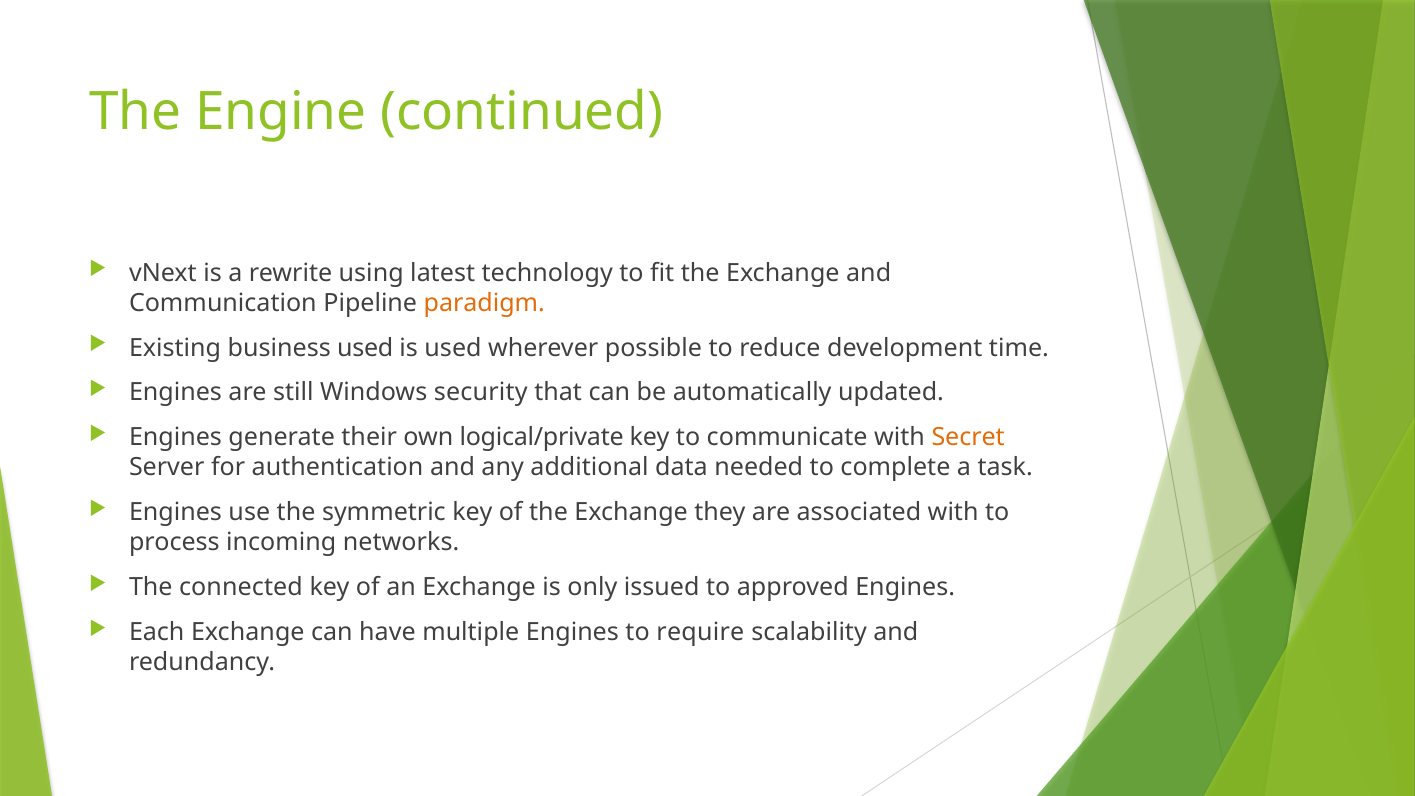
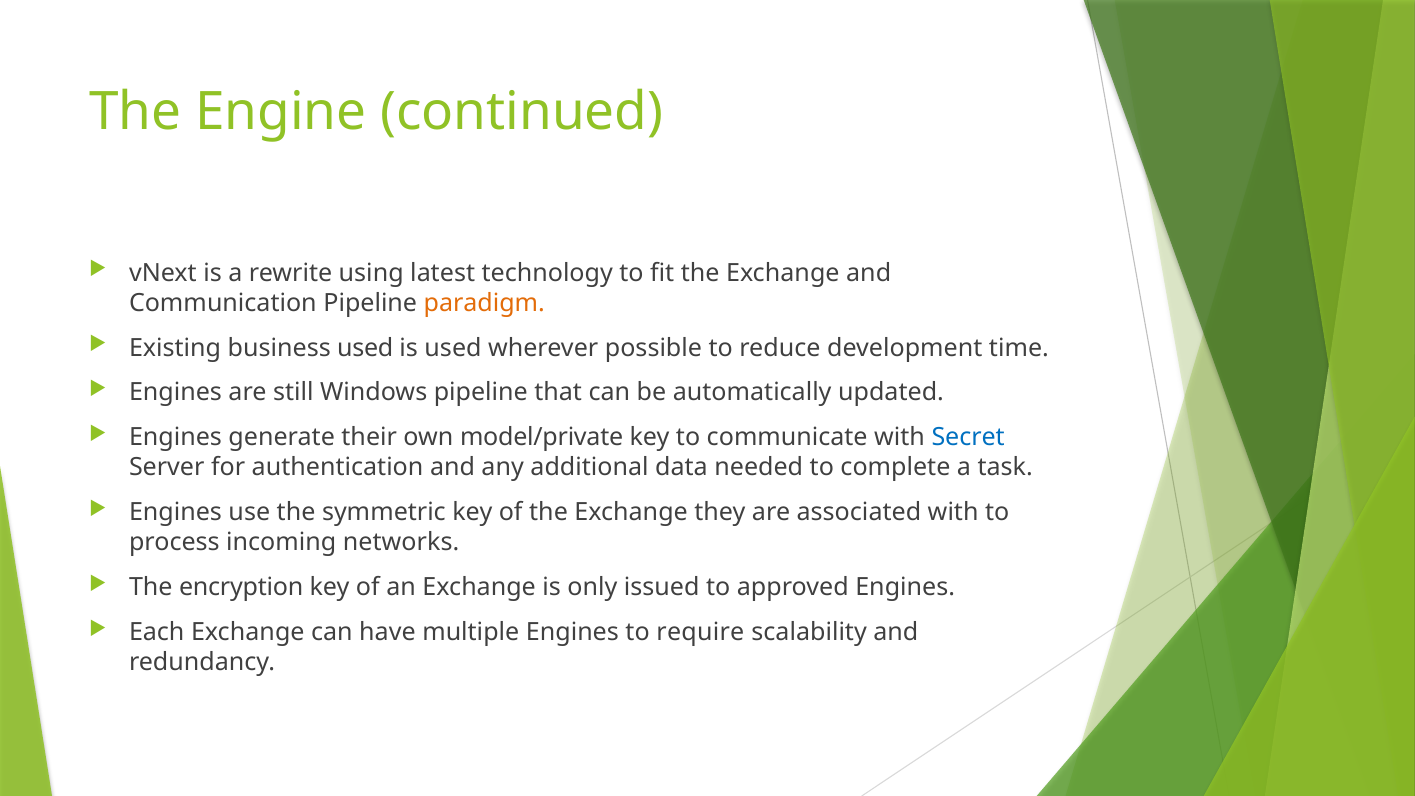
Windows security: security -> pipeline (481, 393)
logical/private: logical/private -> model/private (542, 437)
Secret colour: orange -> blue (968, 437)
connected: connected -> encryption (241, 587)
